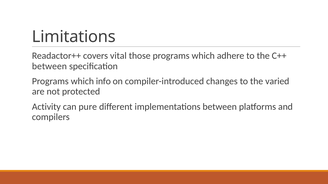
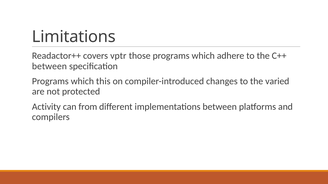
vital: vital -> vptr (118, 56)
info: info -> this (103, 81)
pure: pure -> from (88, 107)
